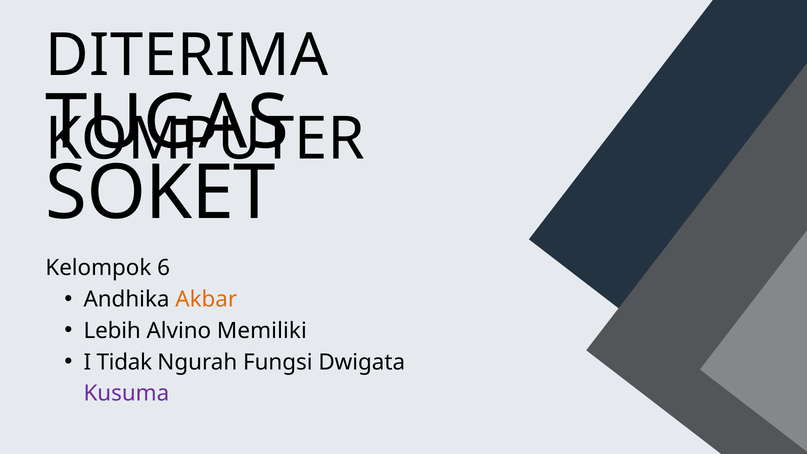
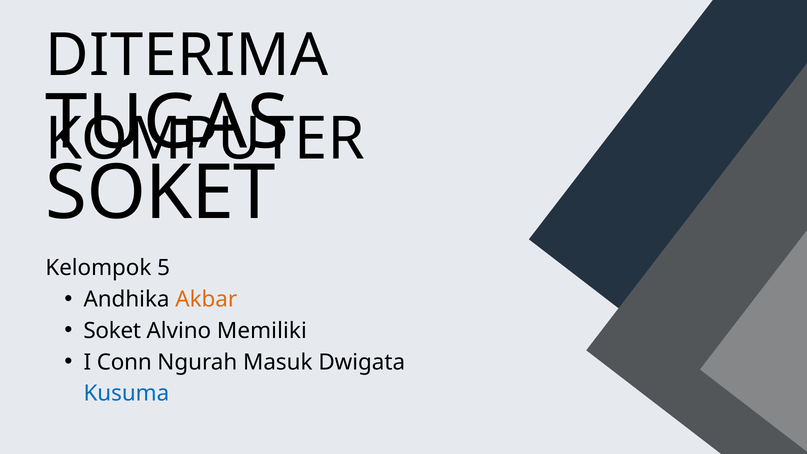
6: 6 -> 5 (164, 268)
Lebih: Lebih -> Soket (112, 331)
Tidak: Tidak -> Conn (124, 362)
Fungsi: Fungsi -> Masuk (278, 362)
Kusuma colour: purple -> blue (126, 393)
